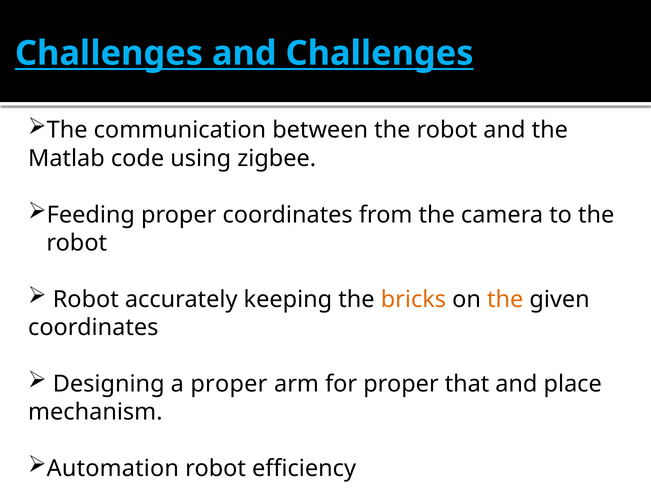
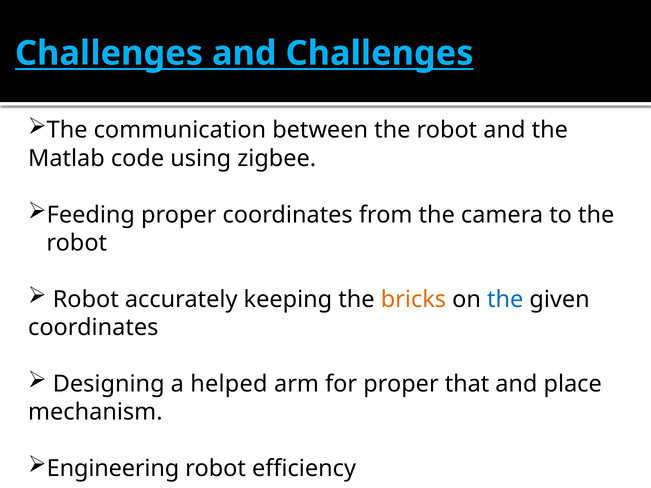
the colour: orange -> blue (505, 299)
a proper: proper -> helped (229, 384)
Automation: Automation -> Engineering (113, 469)
